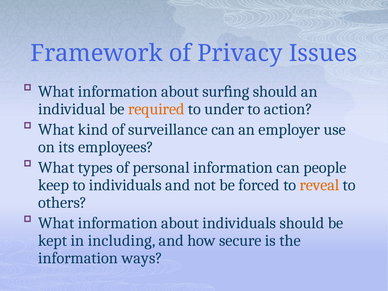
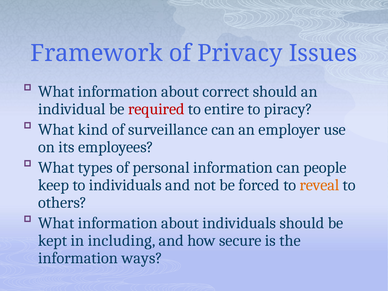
surﬁng: surﬁng -> correct (226, 92)
required colour: orange -> red (156, 109)
under: under -> entire (224, 109)
action: action -> piracy (288, 109)
